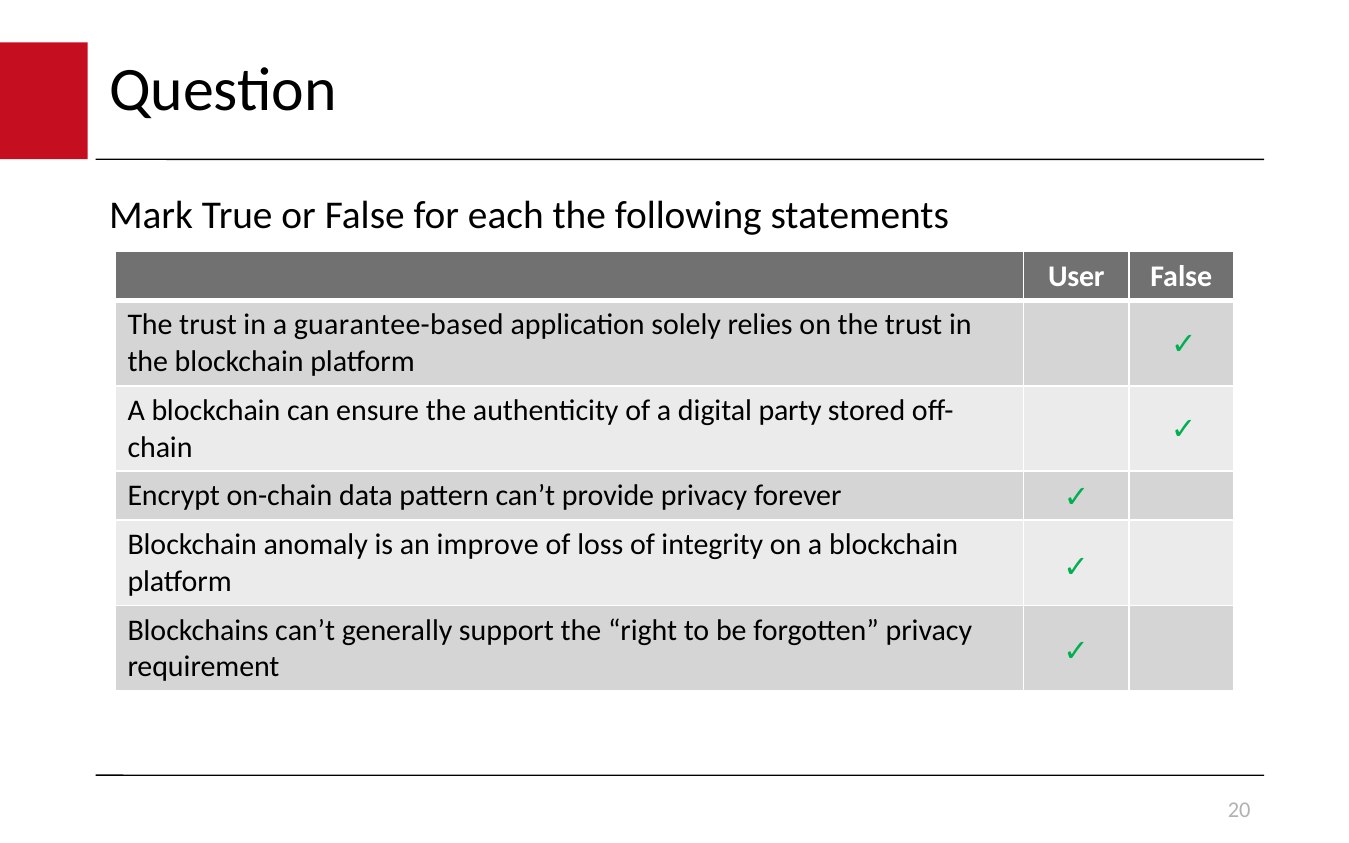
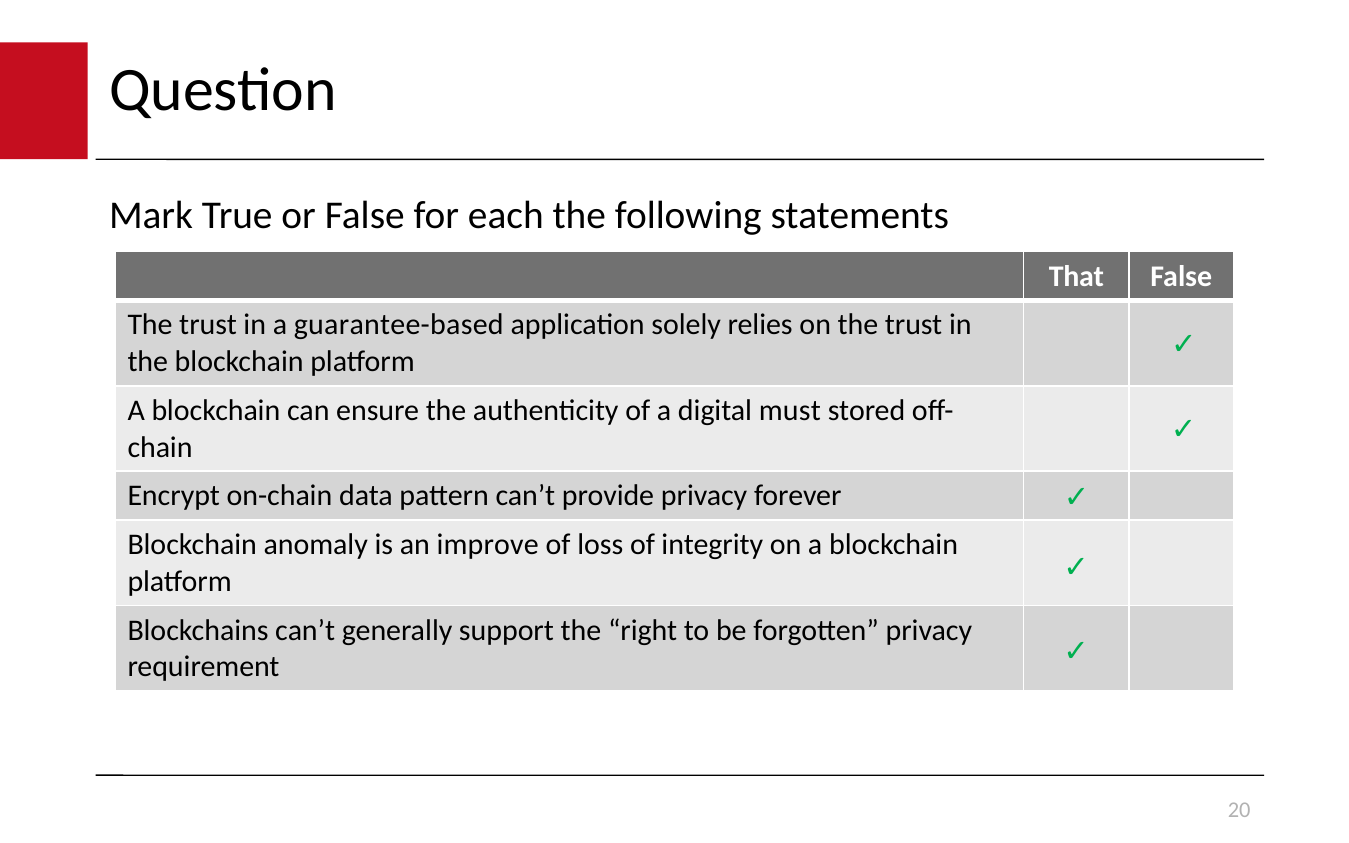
User: User -> That (1076, 276)
party: party -> must (790, 411)
